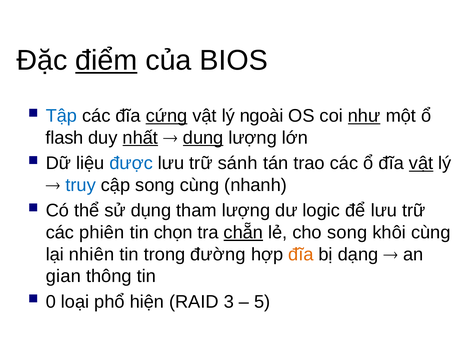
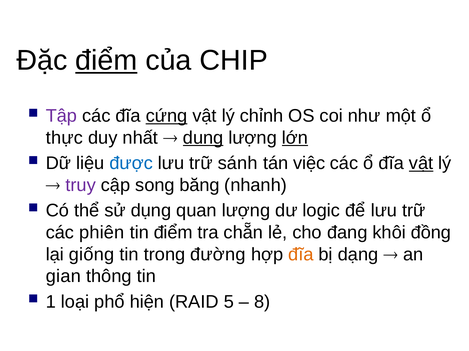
BIOS: BIOS -> CHIP (234, 61)
Tập colour: blue -> purple (61, 116)
ngoài: ngoài -> chỉnh (262, 116)
như underline: present -> none (364, 116)
flash: flash -> thực (64, 138)
nhất underline: present -> none (140, 138)
lớn underline: none -> present (295, 138)
trao: trao -> việc (309, 164)
truy colour: blue -> purple (81, 186)
song cùng: cùng -> băng (200, 186)
tham: tham -> quan (196, 211)
tin chọn: chọn -> điểm (173, 233)
chẵn underline: present -> none (243, 233)
cho song: song -> đang (347, 233)
khôi cùng: cùng -> đồng (431, 233)
nhiên: nhiên -> giống (92, 255)
0: 0 -> 1 (51, 302)
3: 3 -> 5 (229, 302)
5: 5 -> 8 (262, 302)
